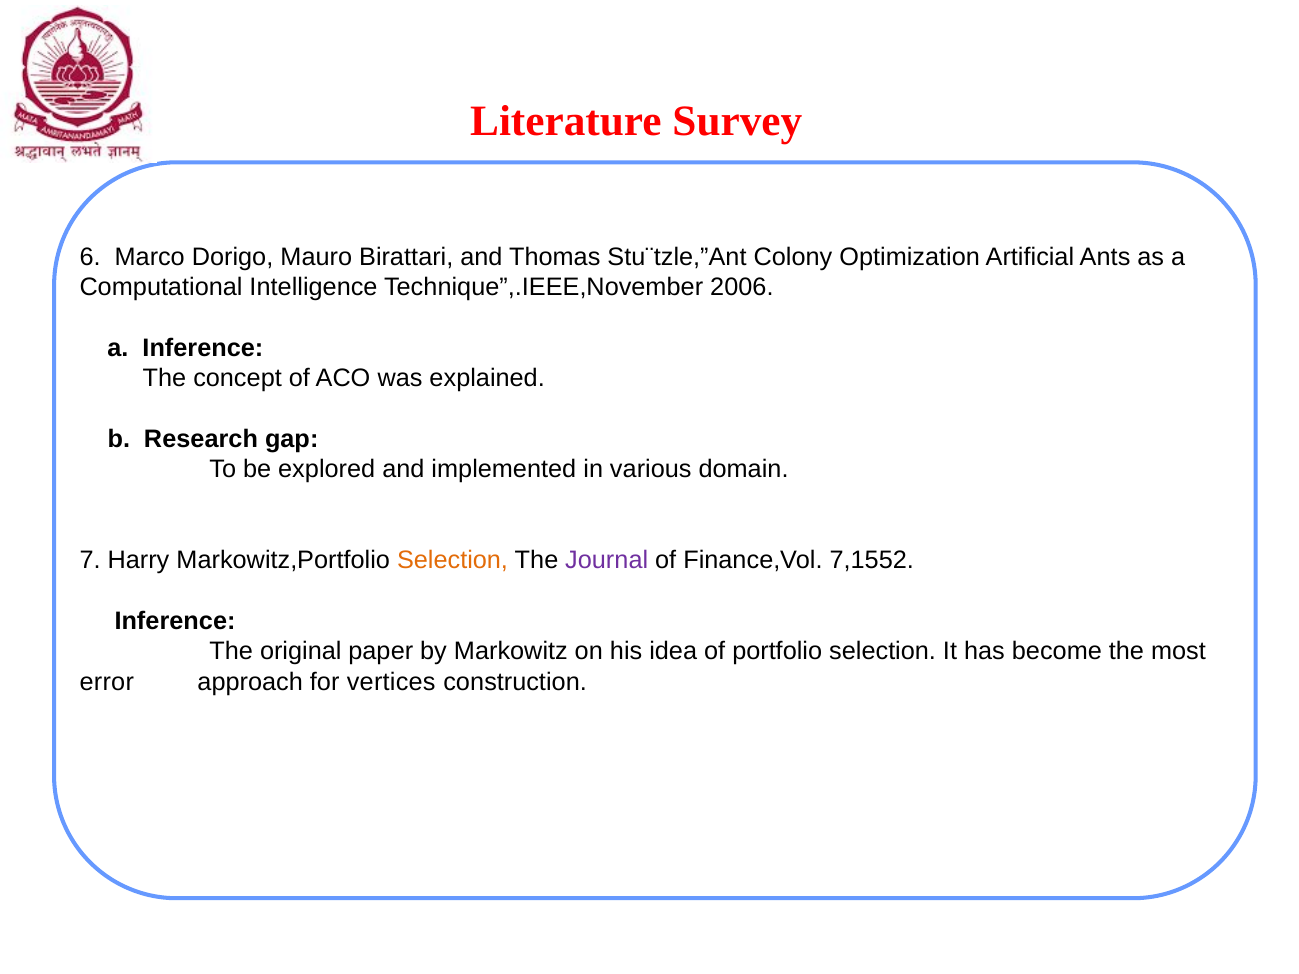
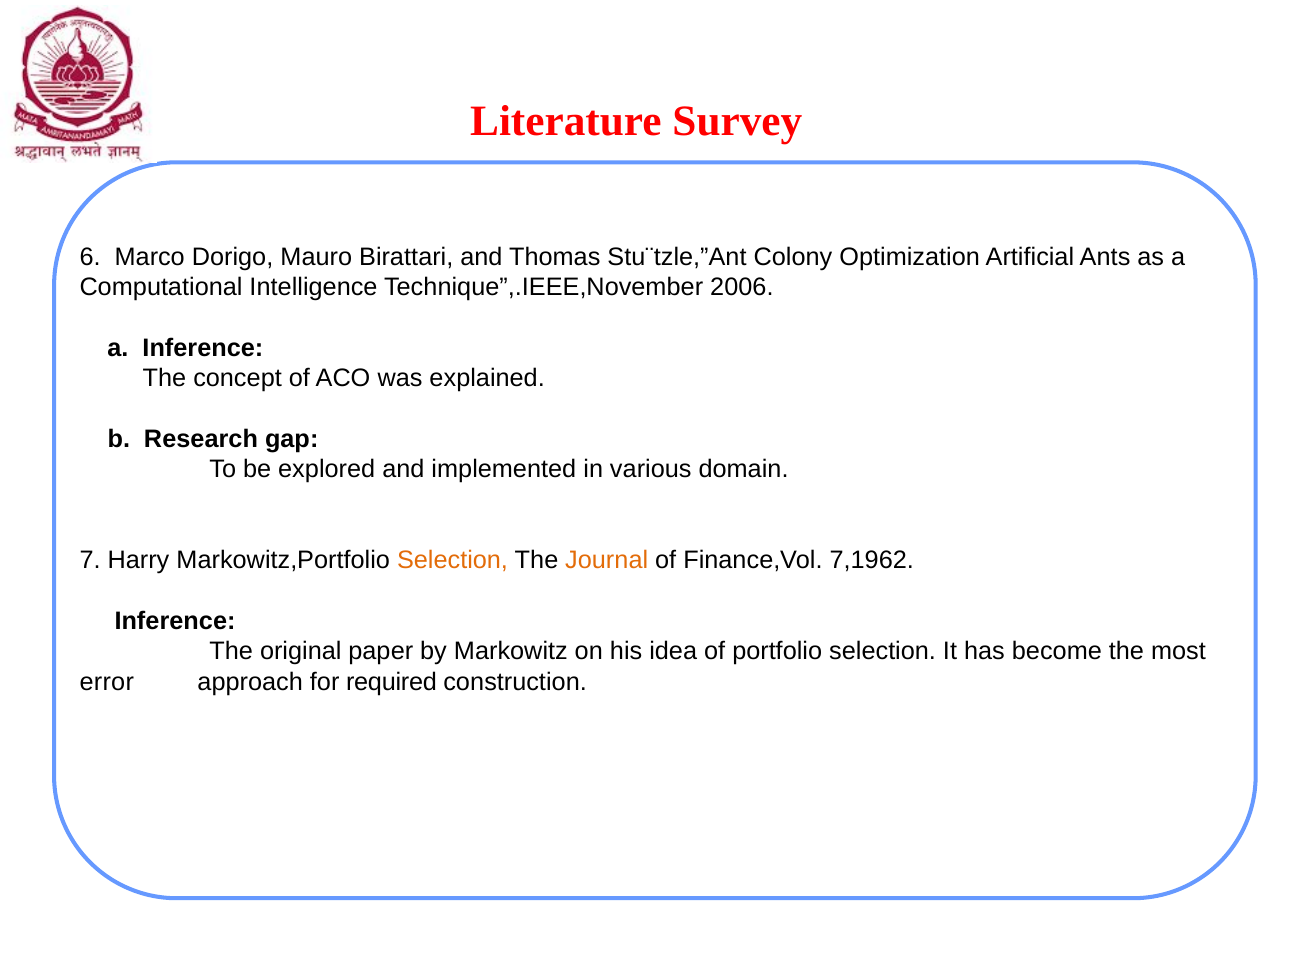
Journal colour: purple -> orange (607, 561)
7,1552: 7,1552 -> 7,1962 (872, 561)
vertices: vertices -> required (391, 682)
